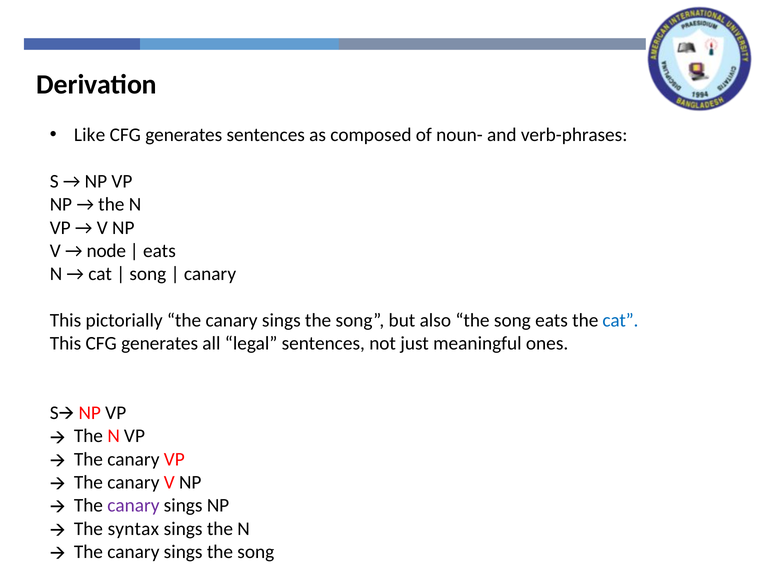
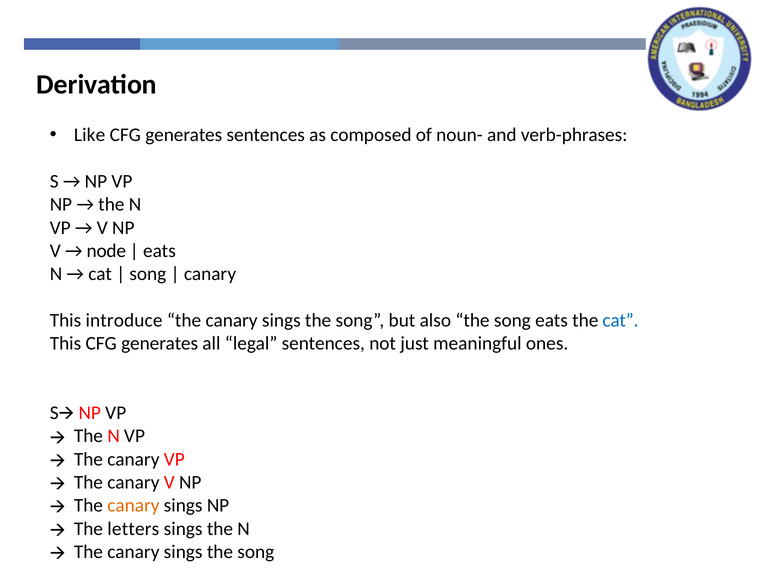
pictorially: pictorially -> introduce (124, 320)
canary colour: purple -> orange (133, 506)
syntax: syntax -> letters (133, 529)
